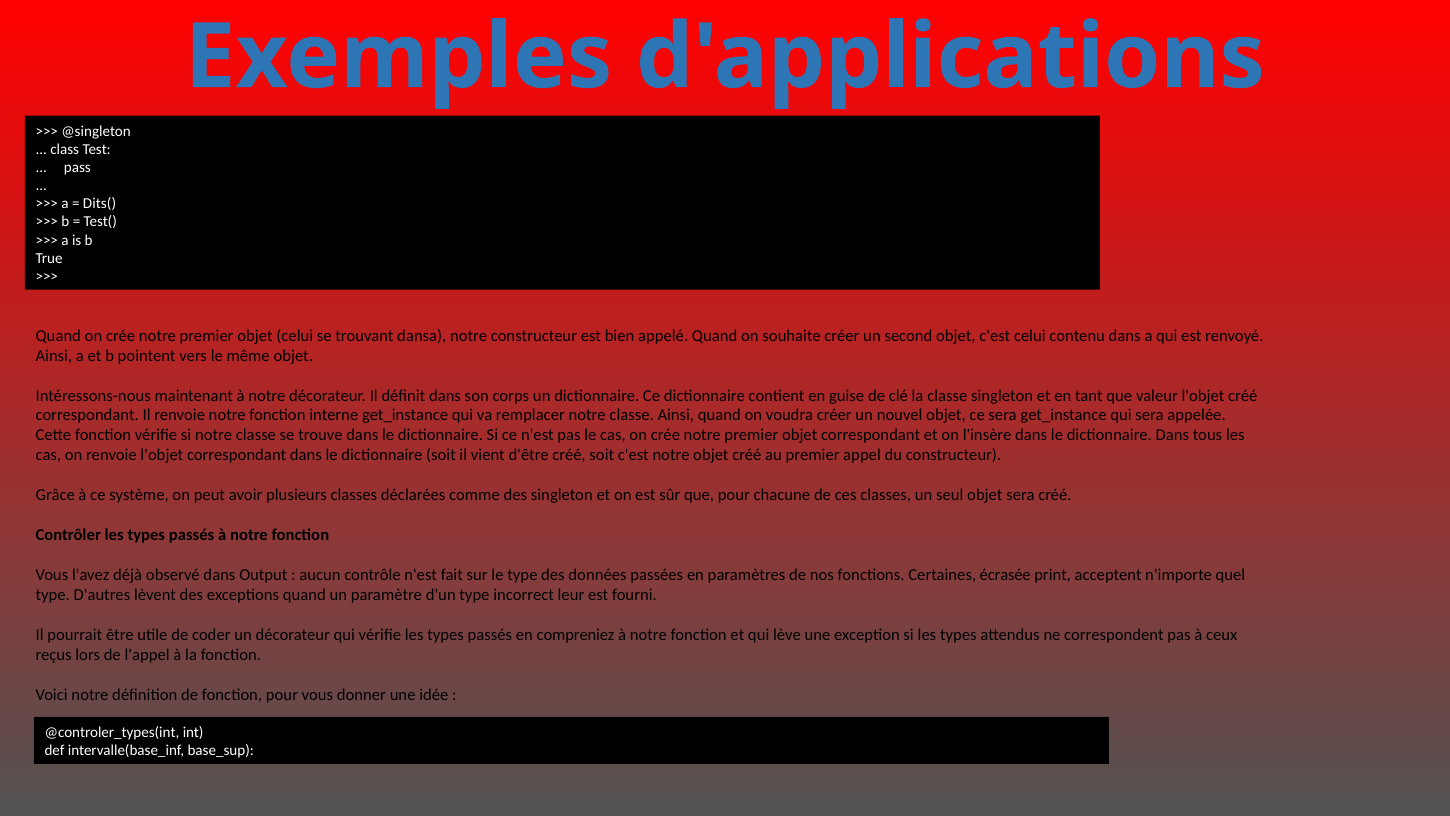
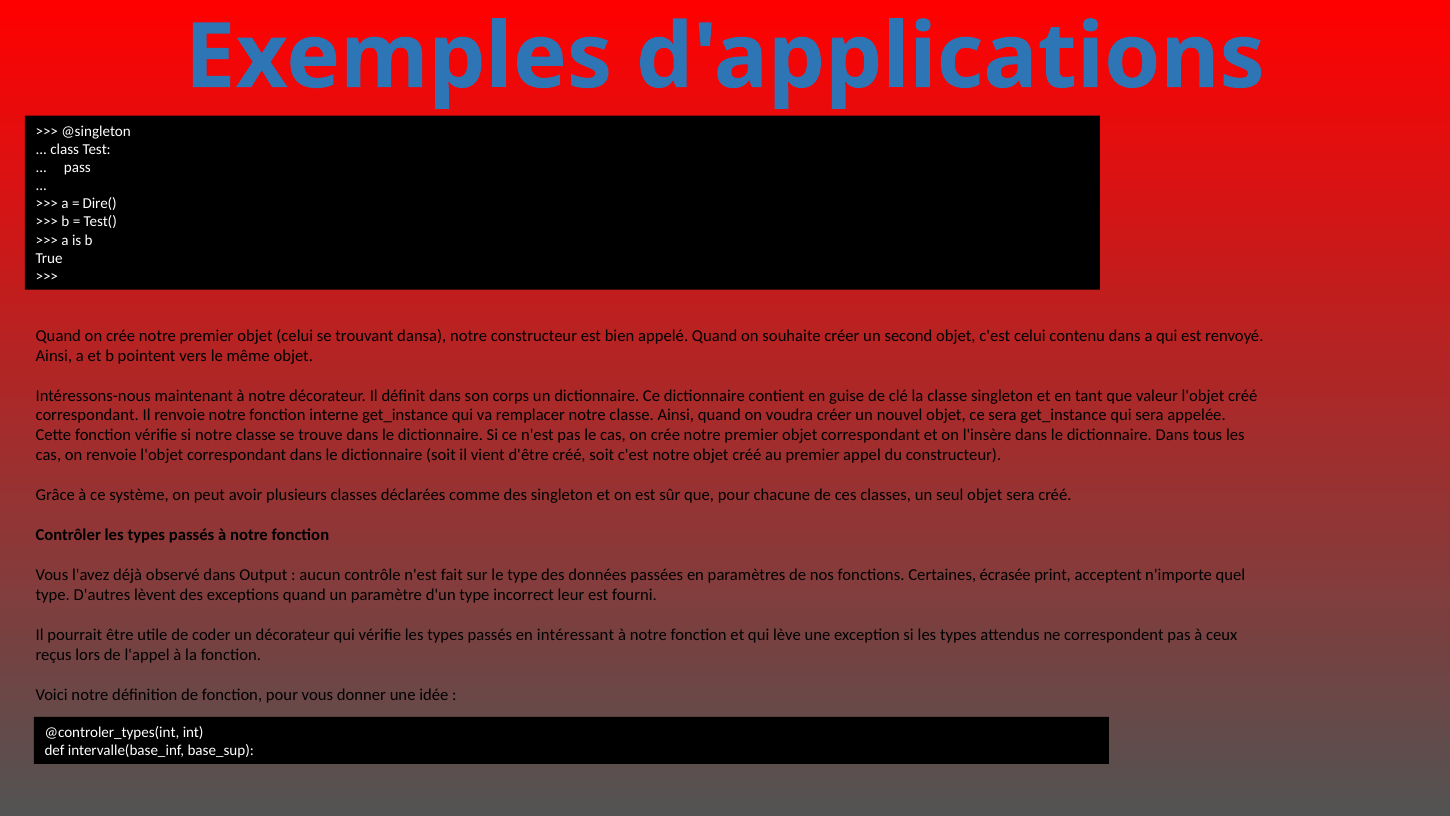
Dits(: Dits( -> Dire( (100, 204)
compreniez: compreniez -> intéressant (575, 635)
